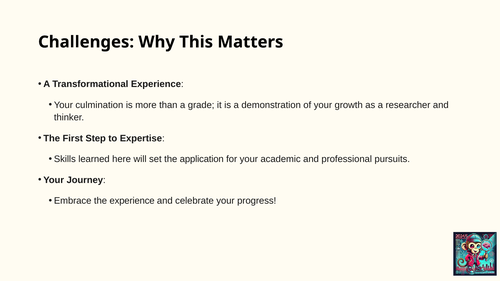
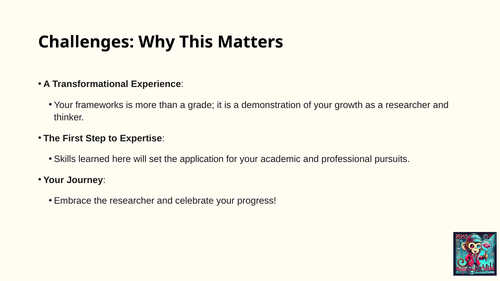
culmination: culmination -> frameworks (99, 105)
the experience: experience -> researcher (132, 201)
